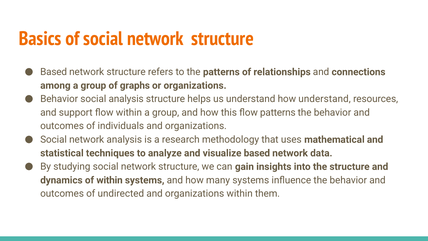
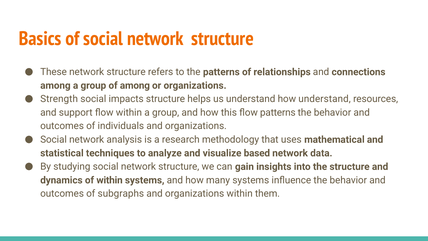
Based: Based -> These (54, 72)
of graphs: graphs -> among (135, 85)
Behavior: Behavior -> Strength (59, 99)
social analysis: analysis -> impacts (126, 99)
undirected: undirected -> subgraphs (121, 194)
